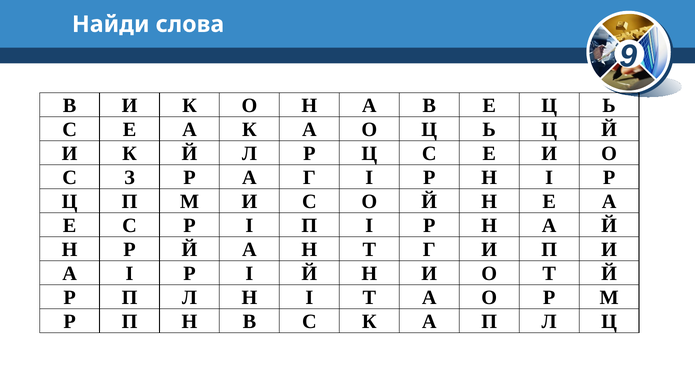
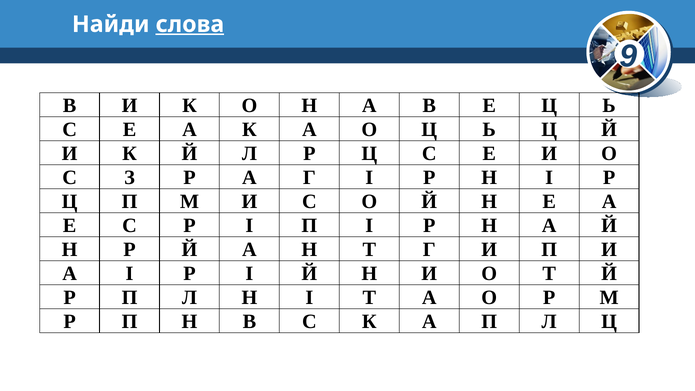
слова underline: none -> present (190, 24)
